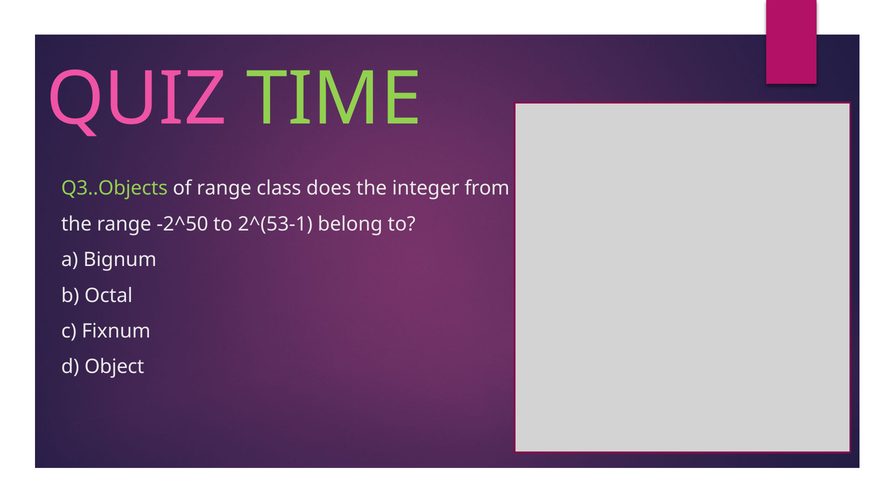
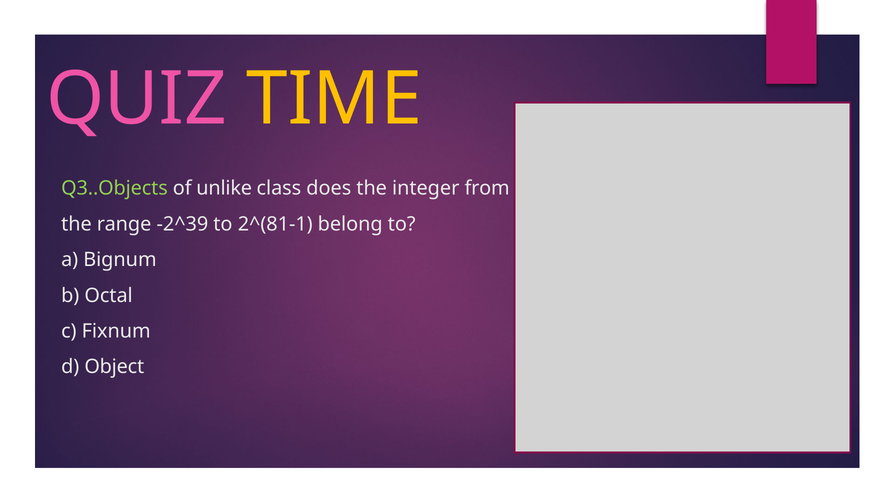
TIME colour: light green -> yellow (334, 99)
of range: range -> unlike (224, 188)
-2^50: -2^50 -> -2^39 (182, 224)
2^(53-1: 2^(53-1 -> 2^(81-1 (275, 224)
